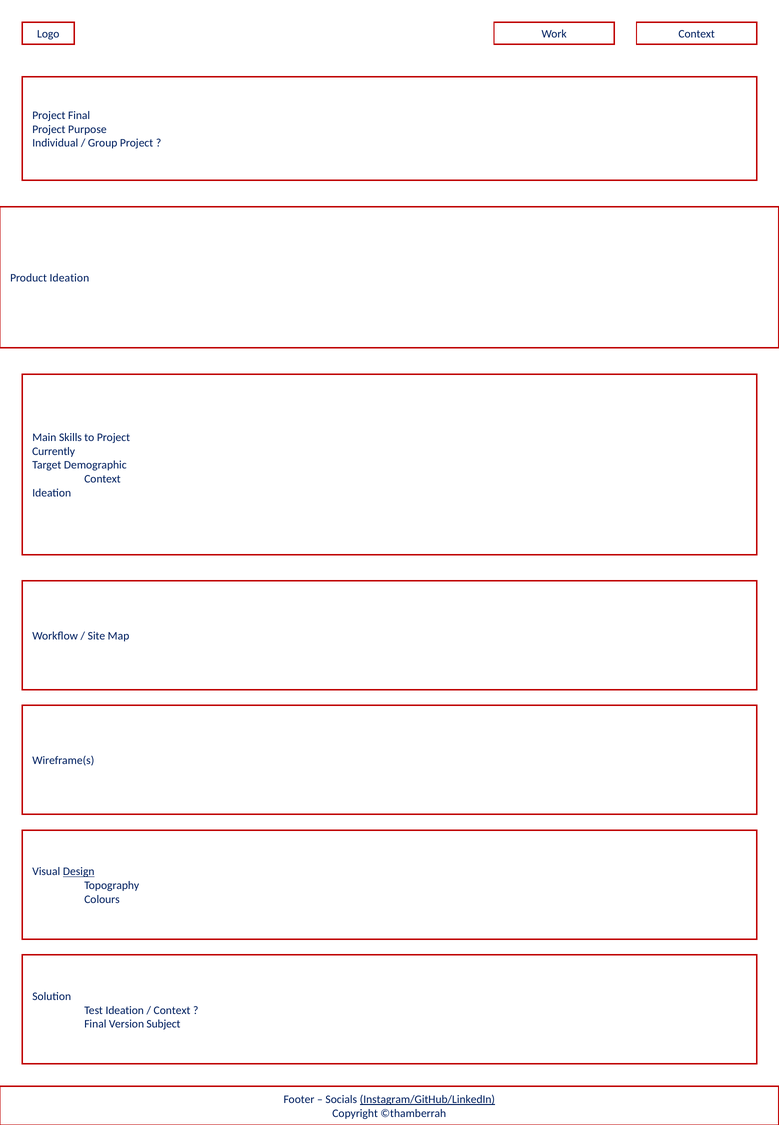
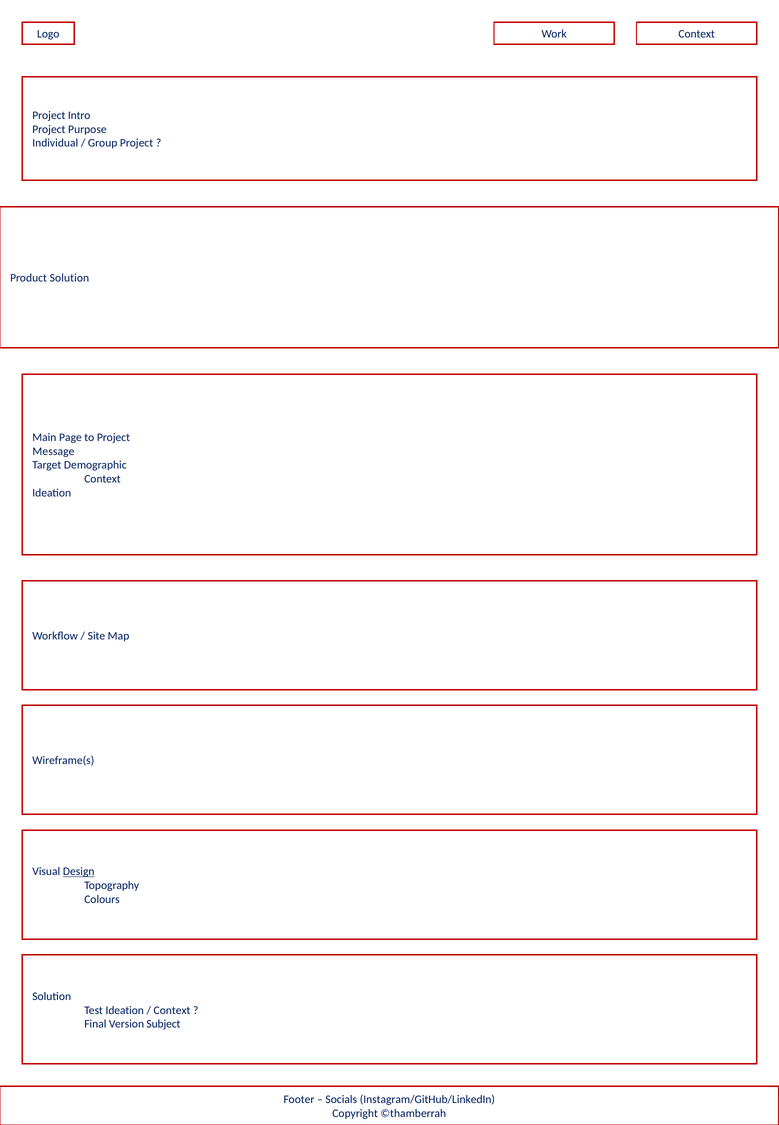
Project Final: Final -> Intro (79, 115)
Product Ideation: Ideation -> Solution (69, 278)
Skills: Skills -> Page (70, 438)
Currently: Currently -> Message (53, 451)
Instagram/GitHub/LinkedIn underline: present -> none (427, 1100)
